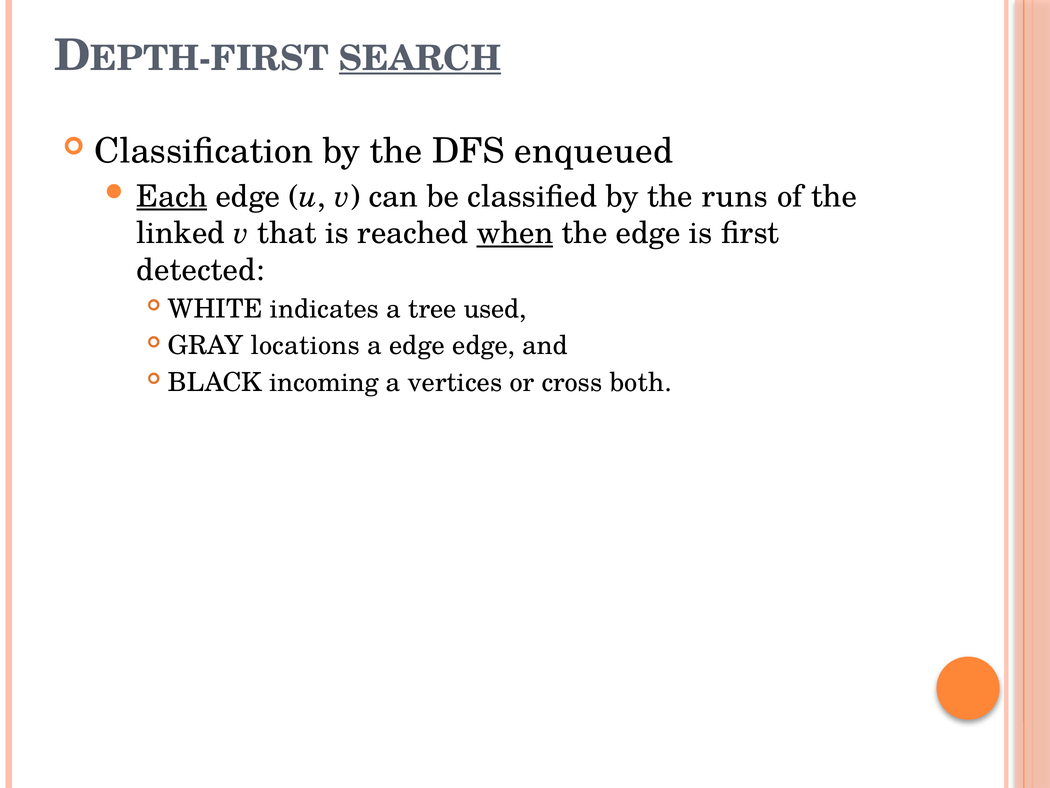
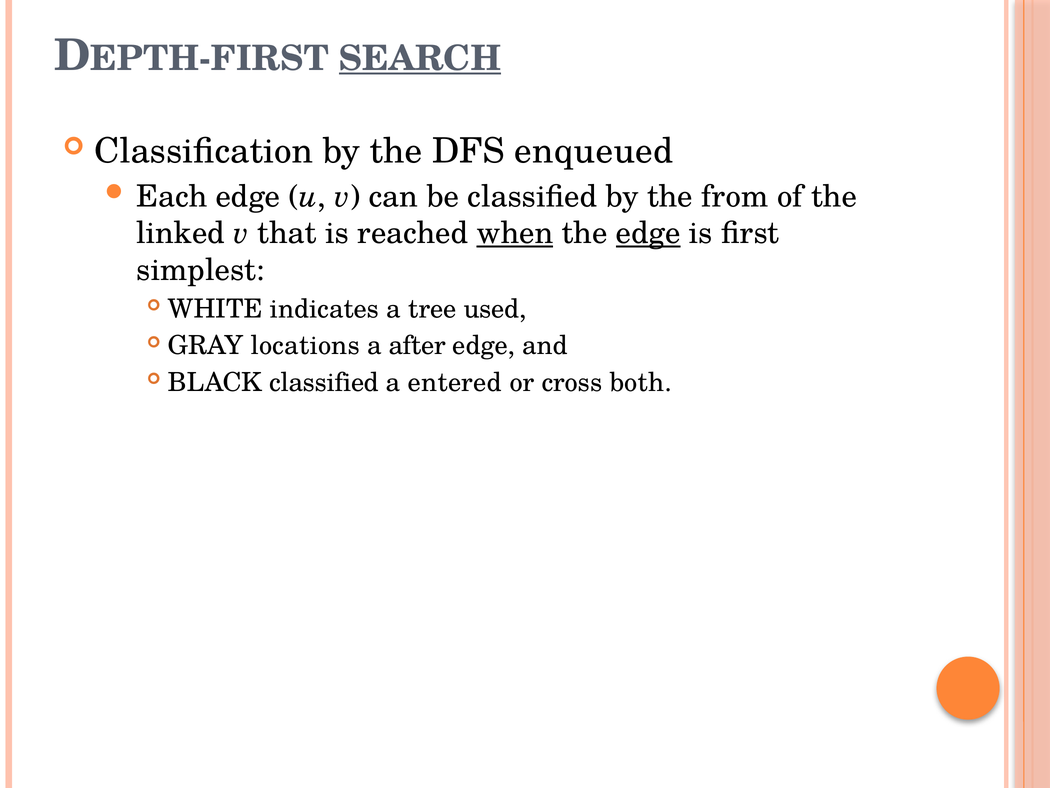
Each underline: present -> none (172, 196)
runs: runs -> from (735, 196)
edge underline: none -> present (648, 233)
detected: detected -> simplest (201, 270)
a edge: edge -> after (417, 346)
BLACK incoming: incoming -> classified (324, 382)
vertices: vertices -> entered (455, 382)
